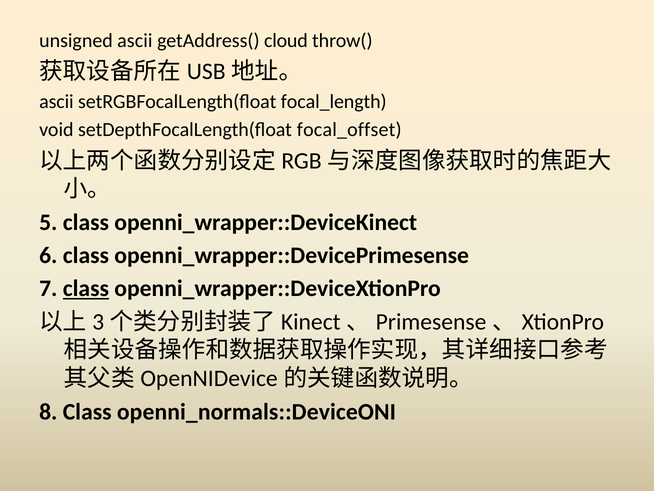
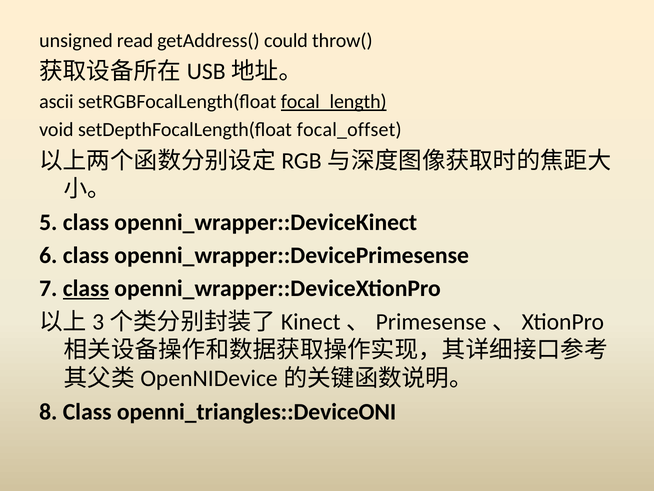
unsigned ascii: ascii -> read (135, 40)
cloud: cloud -> could (286, 40)
focal_length underline: none -> present (334, 101)
openni_normals::DeviceONI: openni_normals::DeviceONI -> openni_triangles::DeviceONI (257, 411)
